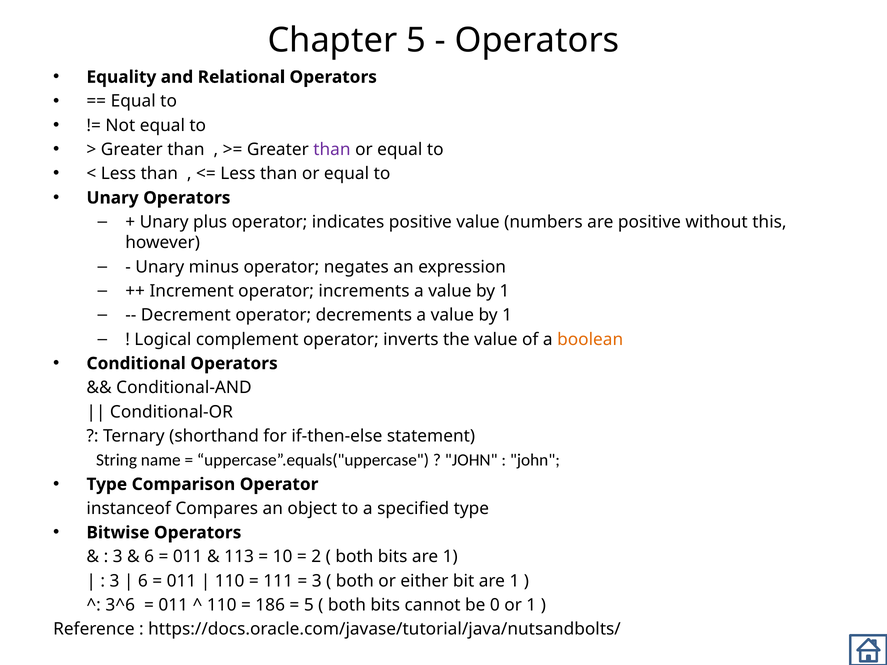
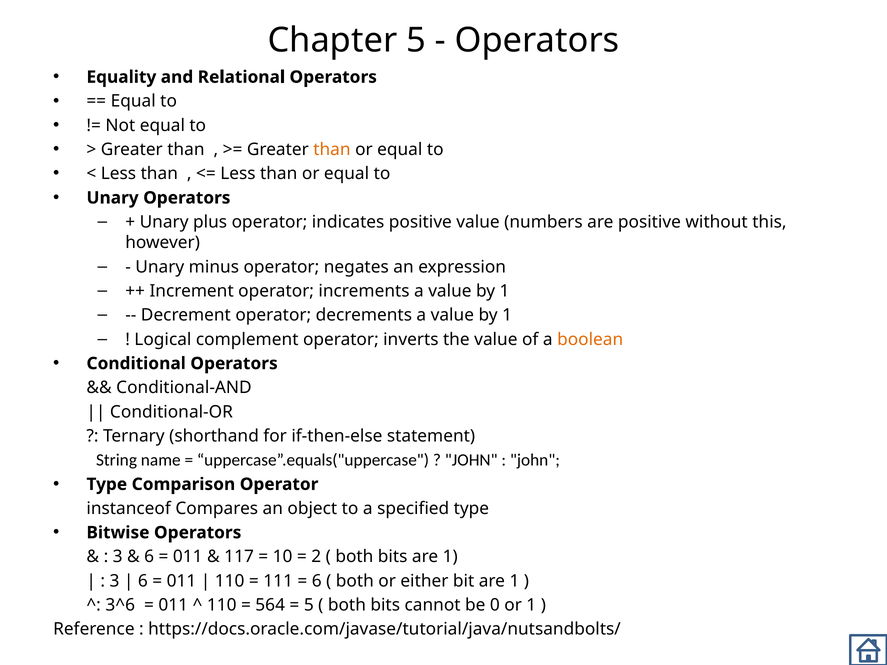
than colour: purple -> orange (332, 150)
113: 113 -> 117 (239, 557)
3: 3 -> 6 (317, 581)
186: 186 -> 564 (270, 605)
